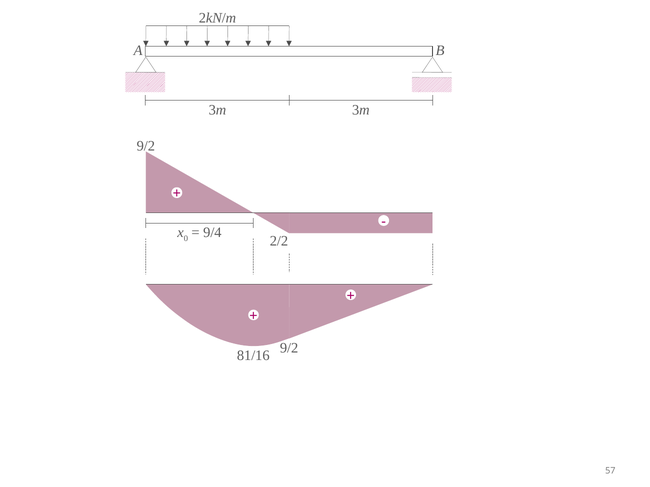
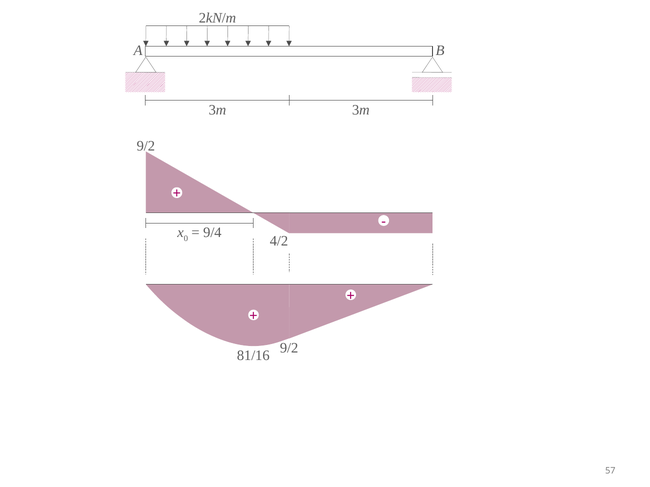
2/2: 2/2 -> 4/2 (279, 241)
